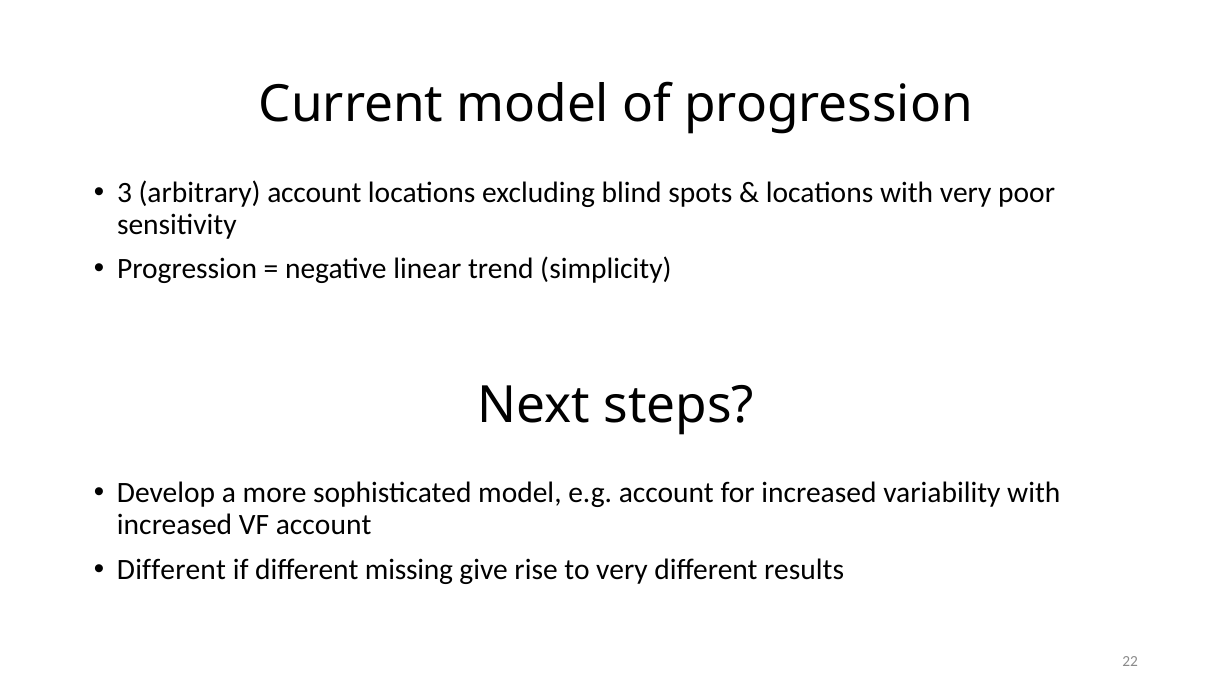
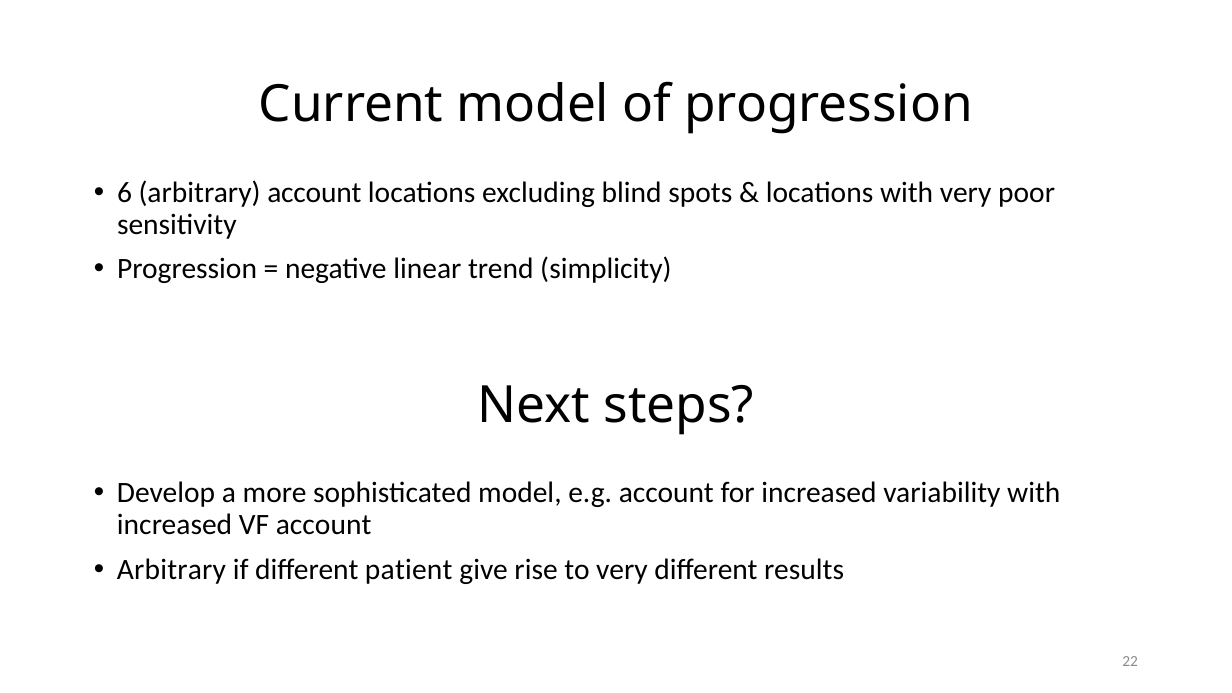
3: 3 -> 6 (124, 192)
Different: Different -> Arbitrary (171, 570)
missing: missing -> patient (409, 570)
